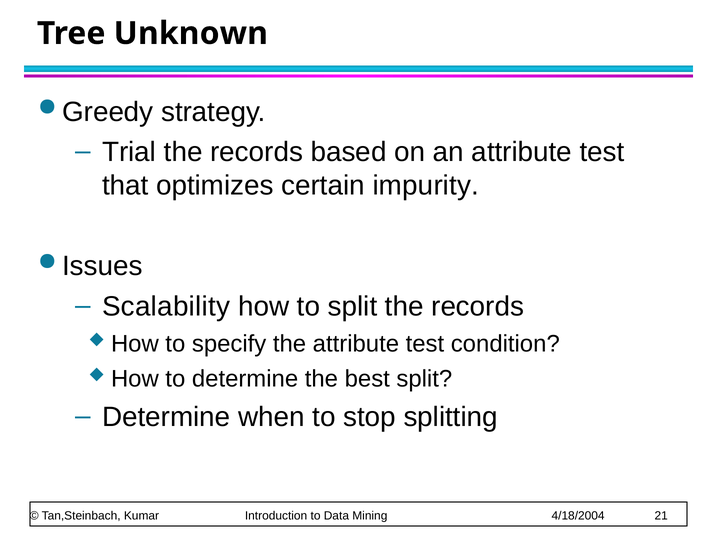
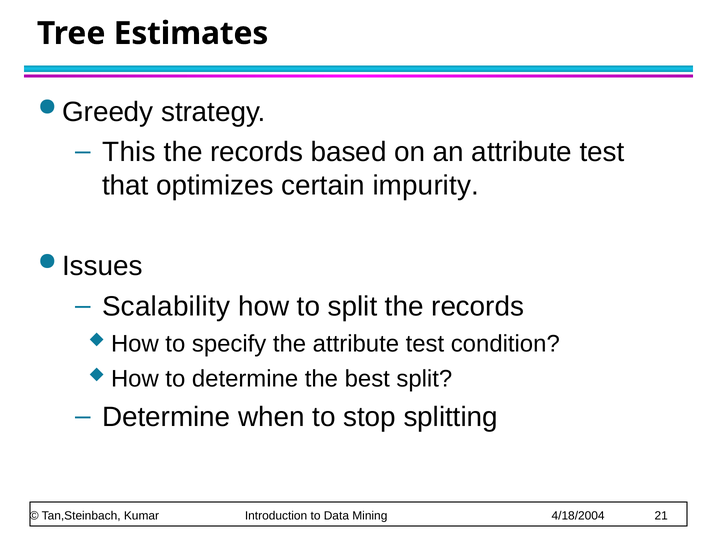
Unknown: Unknown -> Estimates (191, 33)
Trial: Trial -> This (129, 152)
